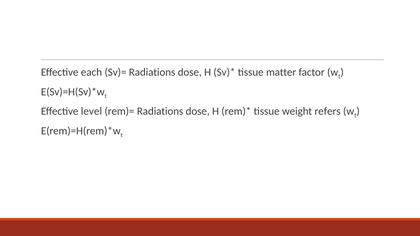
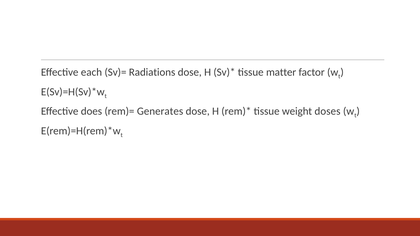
level: level -> does (91, 111)
rem)= Radiations: Radiations -> Generates (160, 111)
refers: refers -> doses (328, 111)
